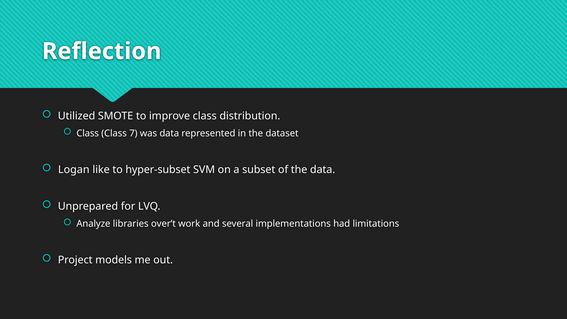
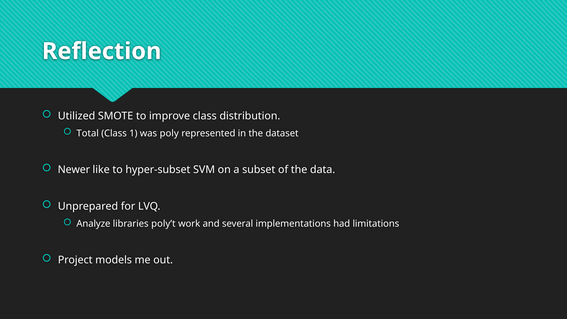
Class: Class -> Total (88, 133)
7: 7 -> 1 (133, 133)
was data: data -> poly (169, 133)
Logan: Logan -> Newer (74, 170)
over’t: over’t -> poly’t (163, 224)
